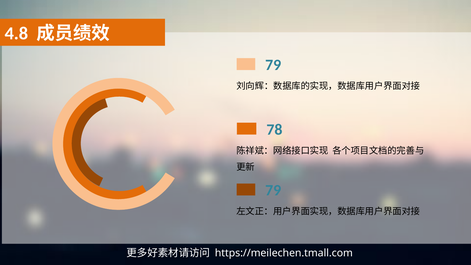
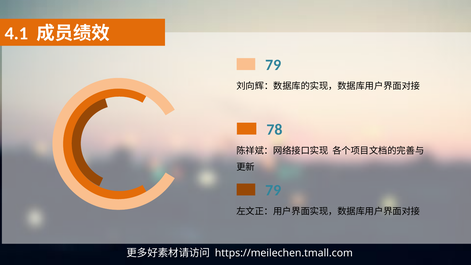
4.8: 4.8 -> 4.1 (16, 33)
